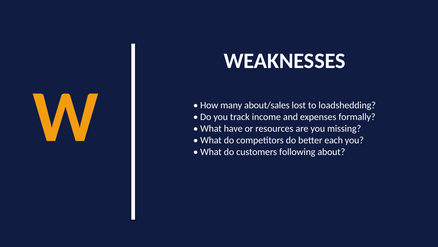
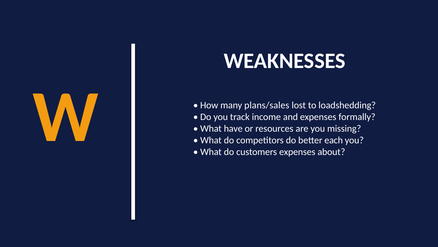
about/sales: about/sales -> plans/sales (267, 105)
customers following: following -> expenses (297, 152)
